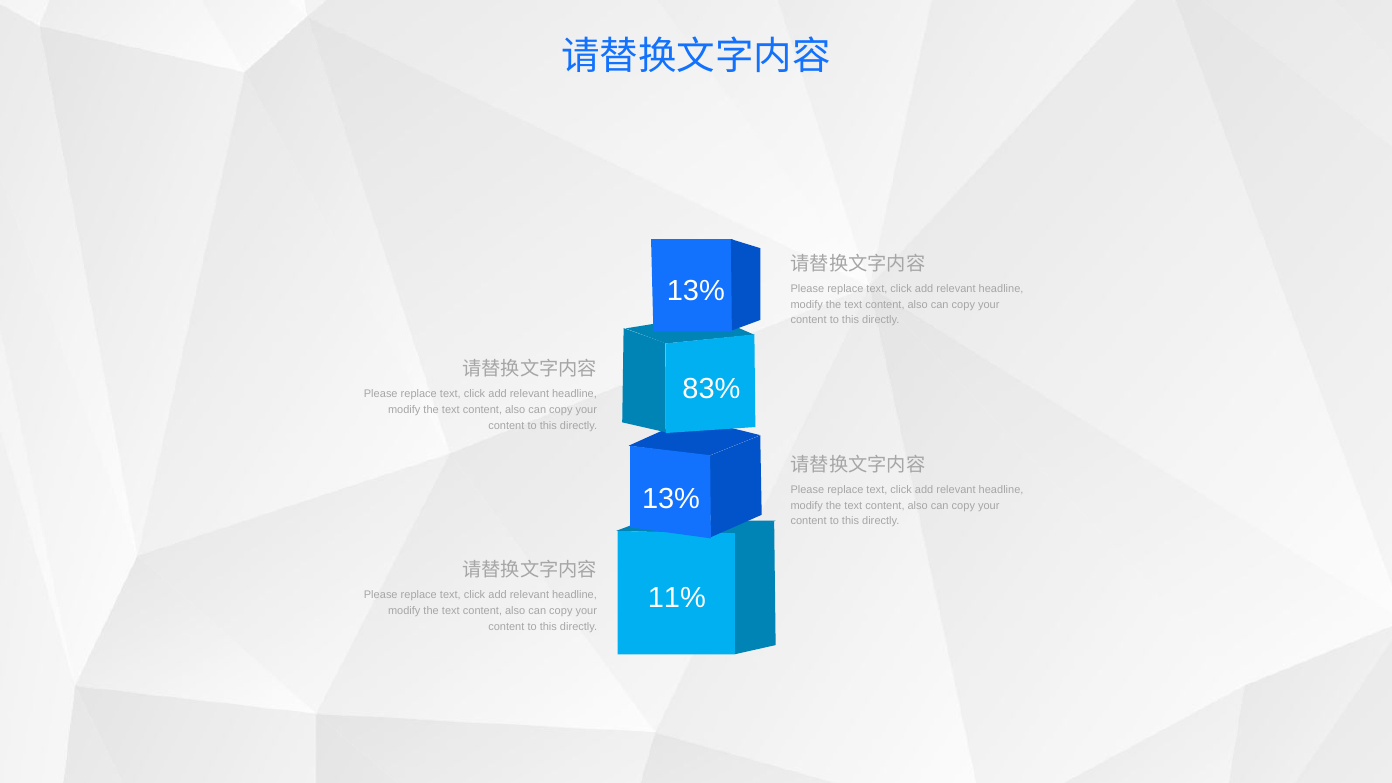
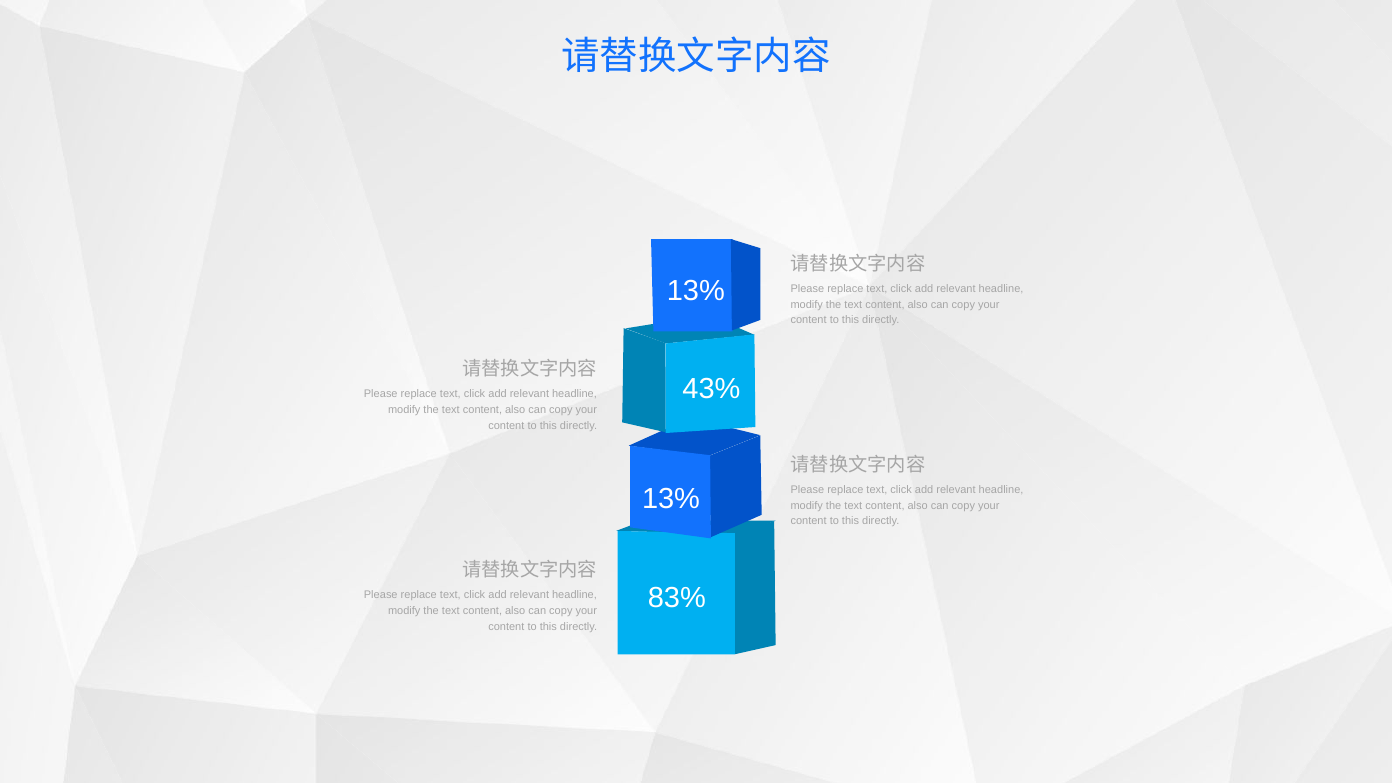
83%: 83% -> 43% (711, 389)
11%: 11% -> 83% (677, 598)
